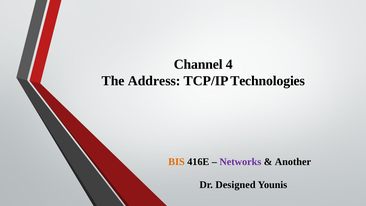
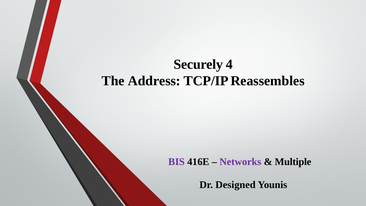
Channel: Channel -> Securely (198, 64)
Technologies: Technologies -> Reassembles (268, 81)
BIS colour: orange -> purple (176, 162)
Another: Another -> Multiple (293, 162)
